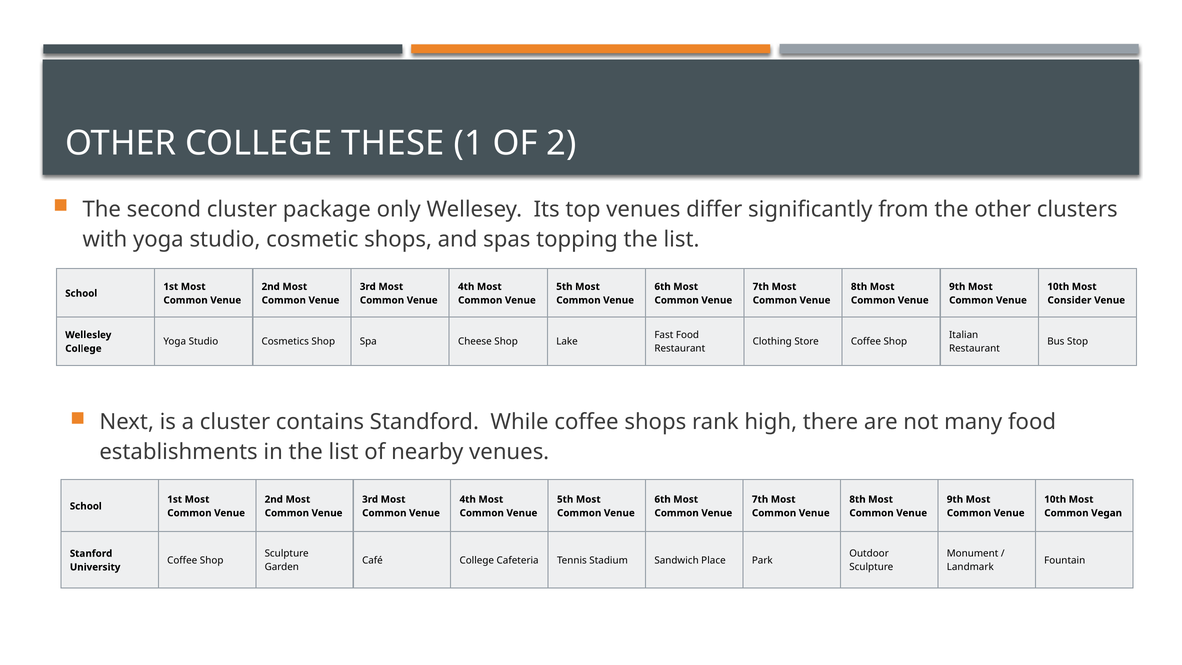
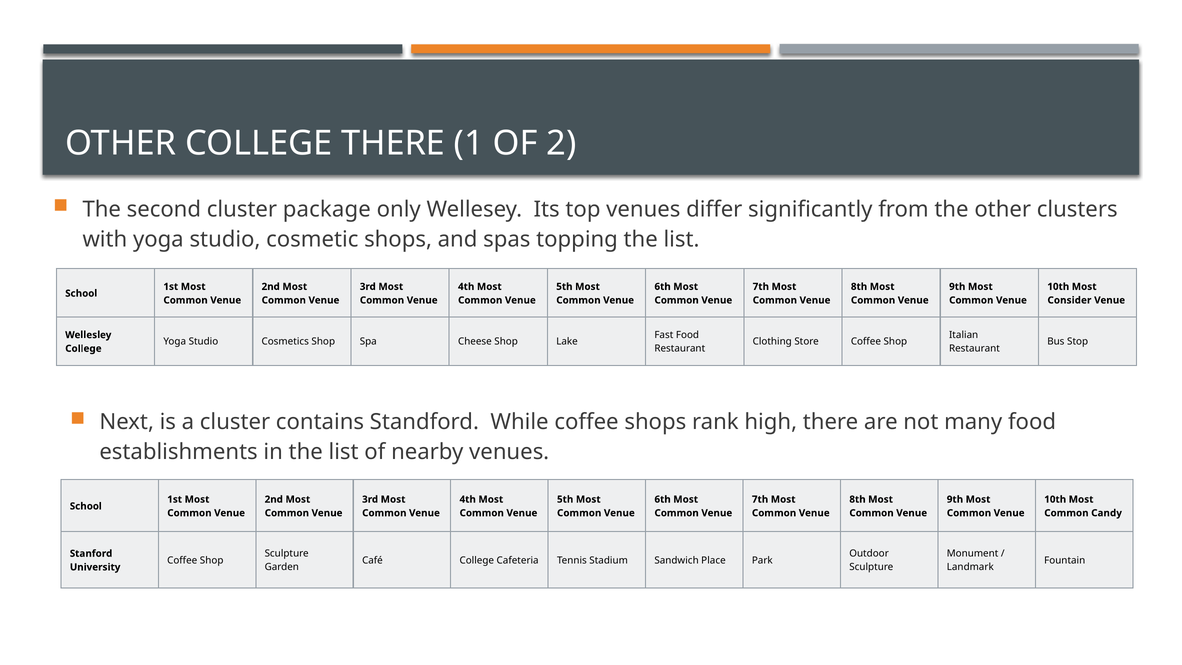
COLLEGE THESE: THESE -> THERE (393, 144)
Vegan: Vegan -> Candy (1107, 513)
